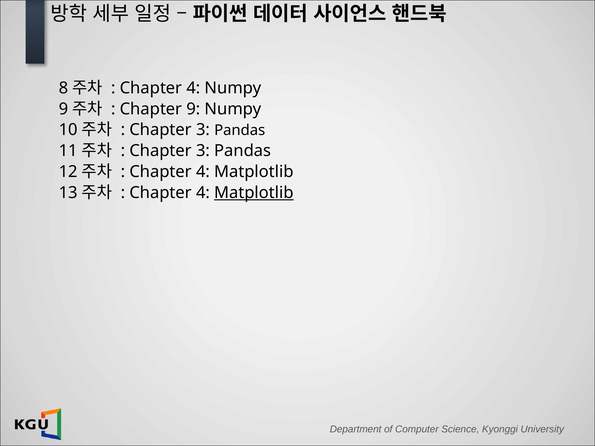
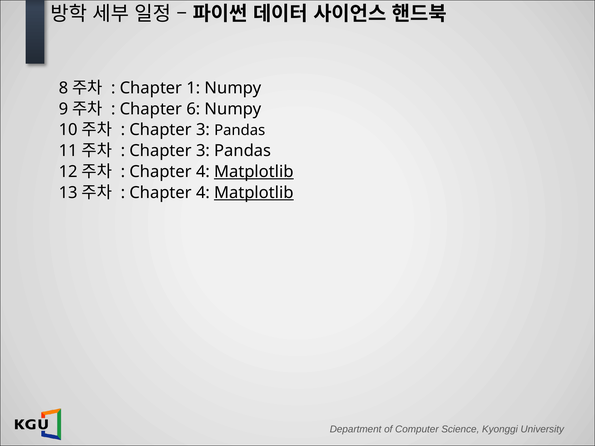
4: 4 -> 1 (193, 88)
Chapter 9: 9 -> 6 (193, 109)
Matplotlib underline: none -> present (254, 172)
